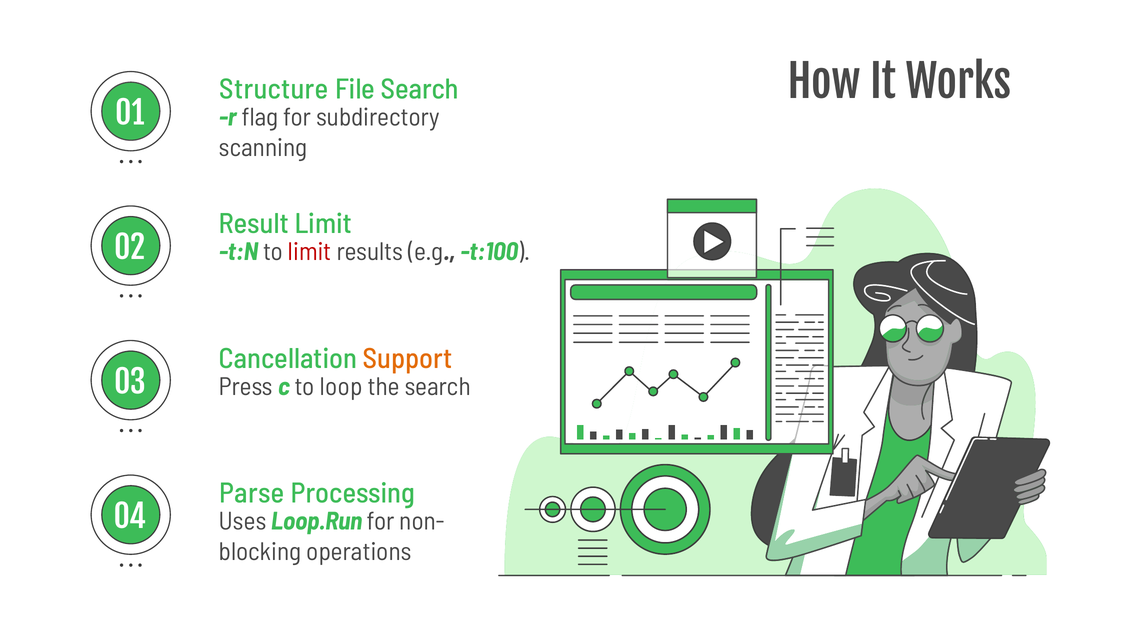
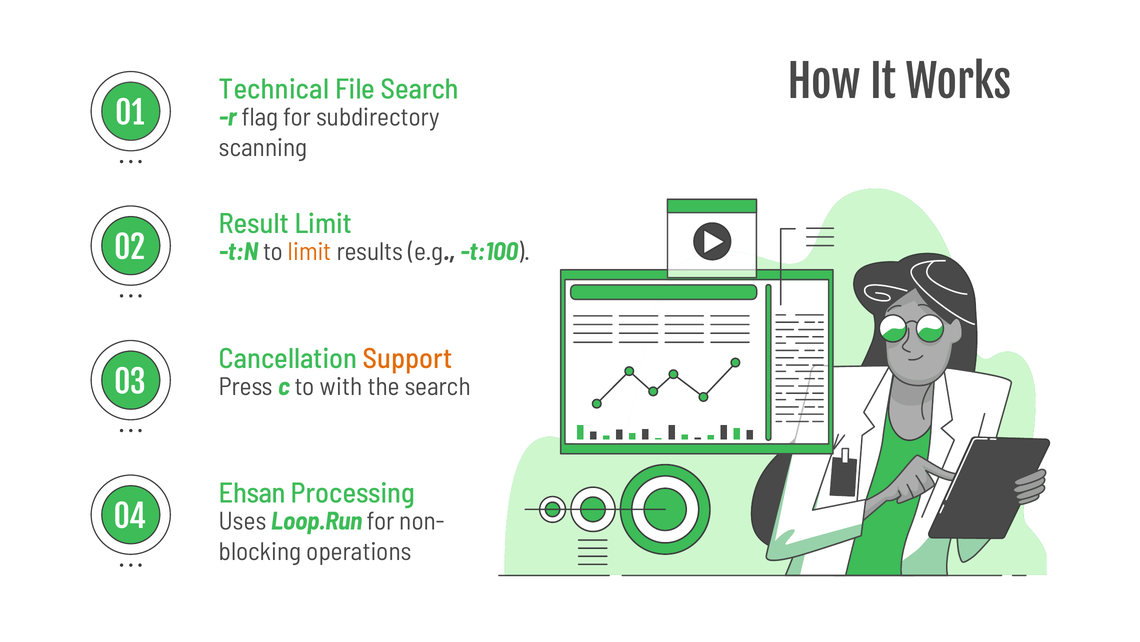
Structure: Structure -> Technical (274, 89)
limit colour: red -> orange (310, 252)
loop: loop -> with (341, 386)
Parse: Parse -> Ehsan (252, 493)
